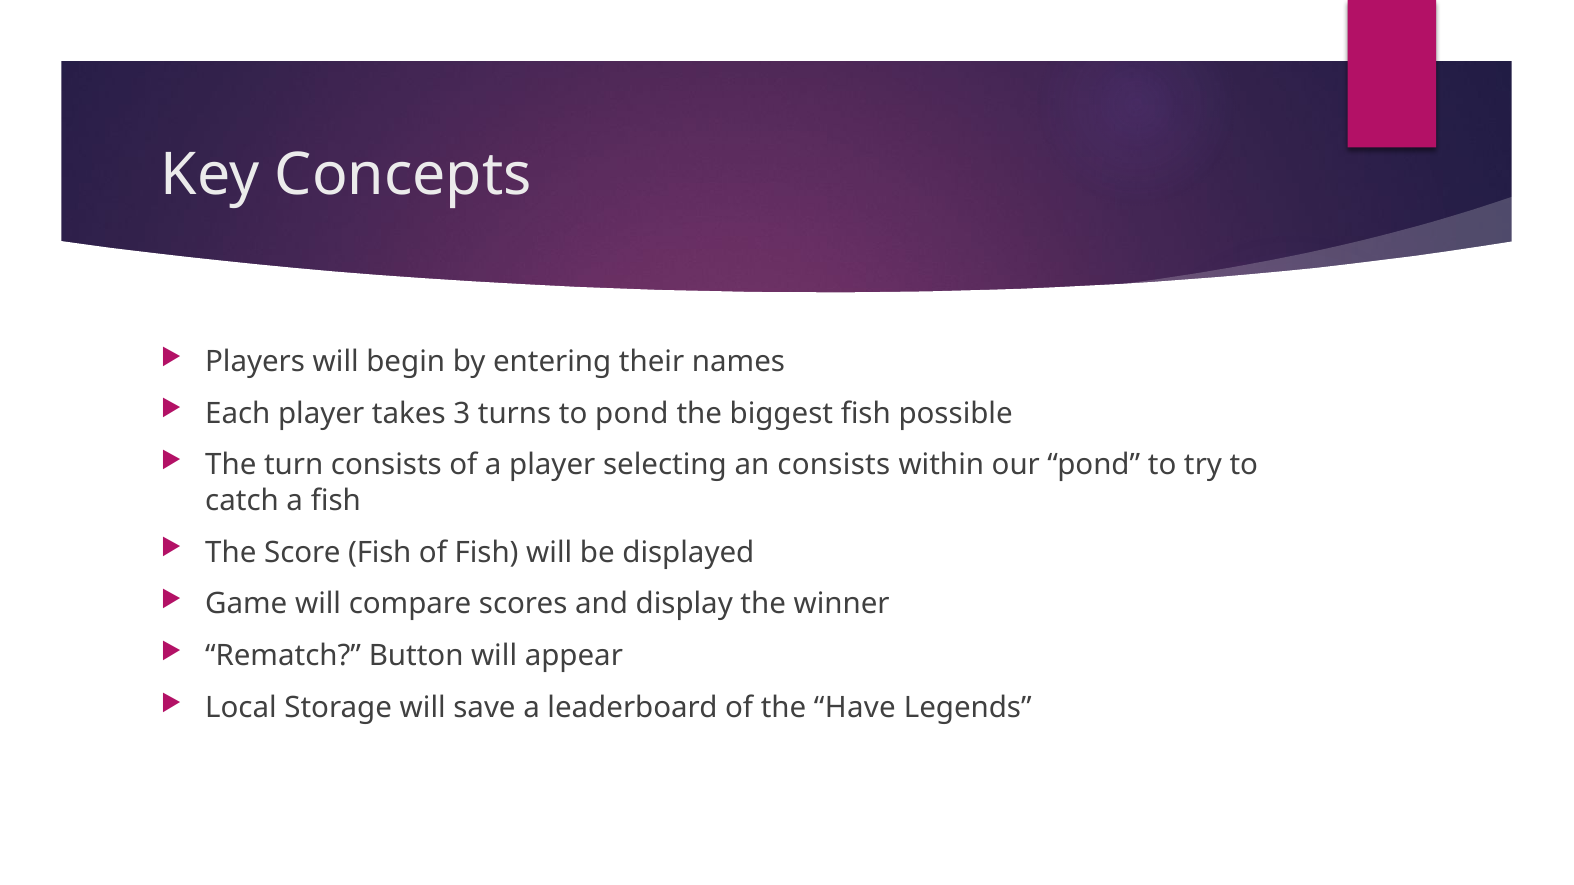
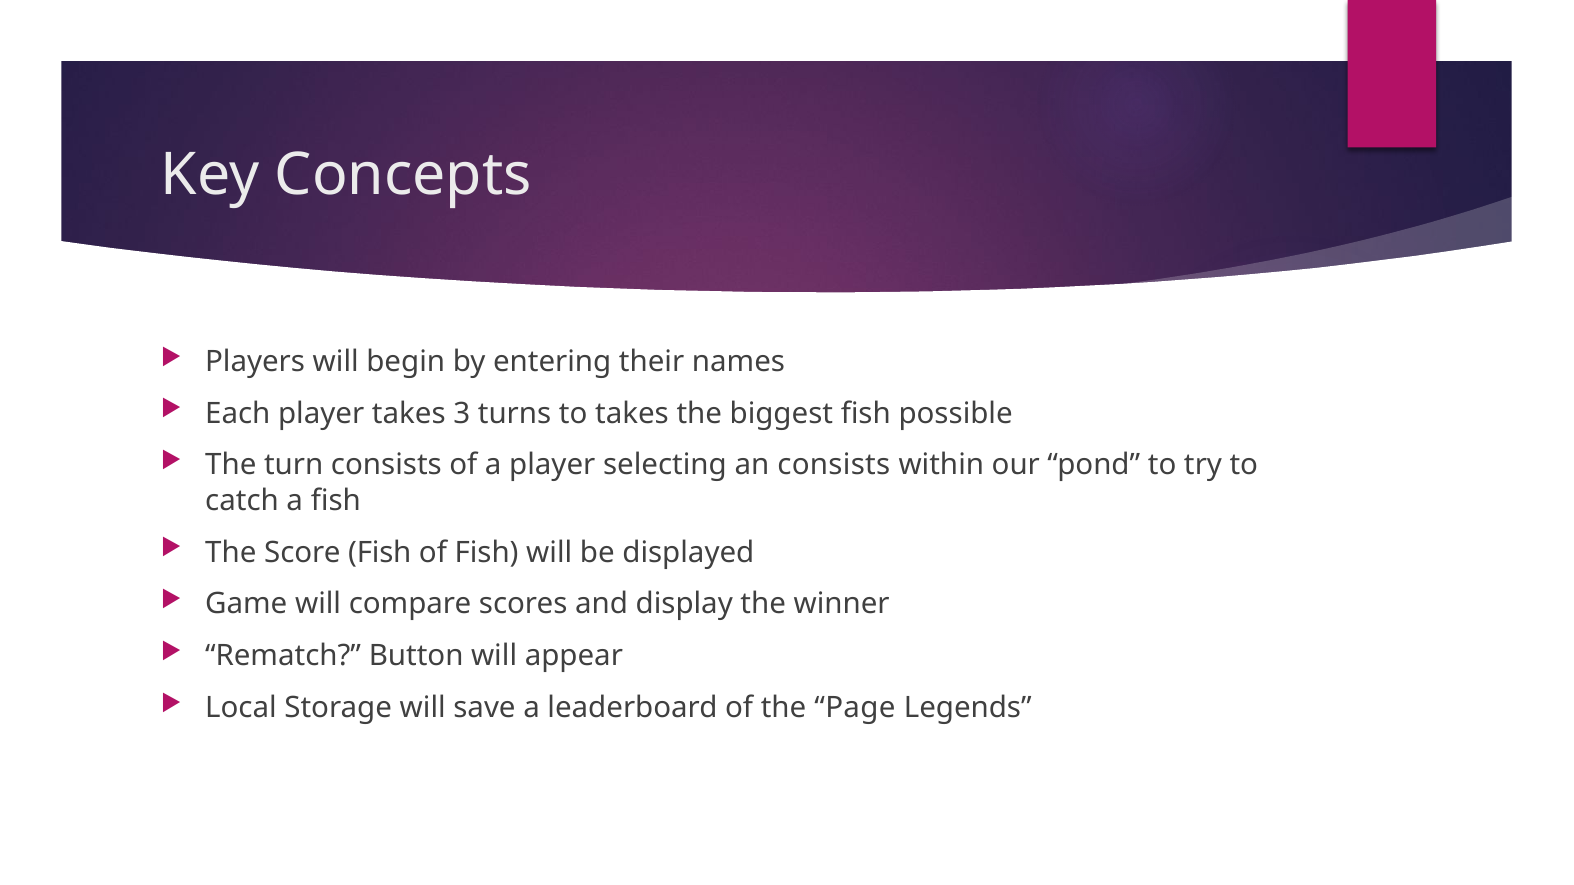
to pond: pond -> takes (632, 414)
Have: Have -> Page (855, 708)
